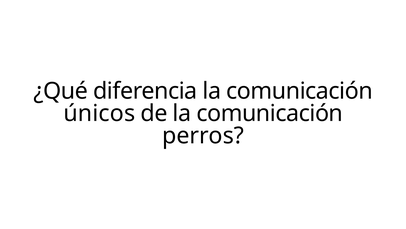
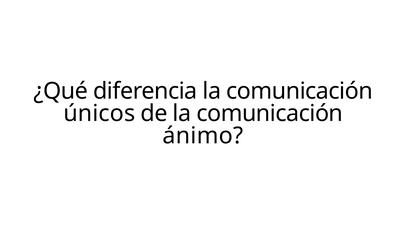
perros: perros -> ánimo (203, 136)
